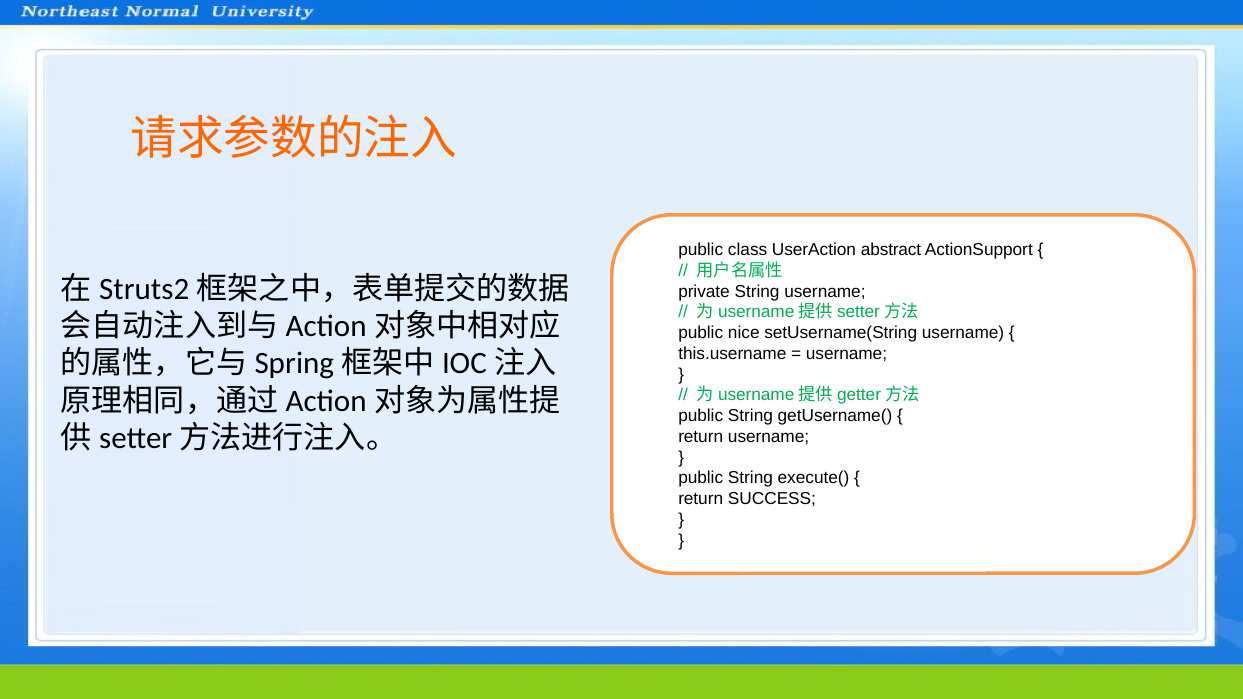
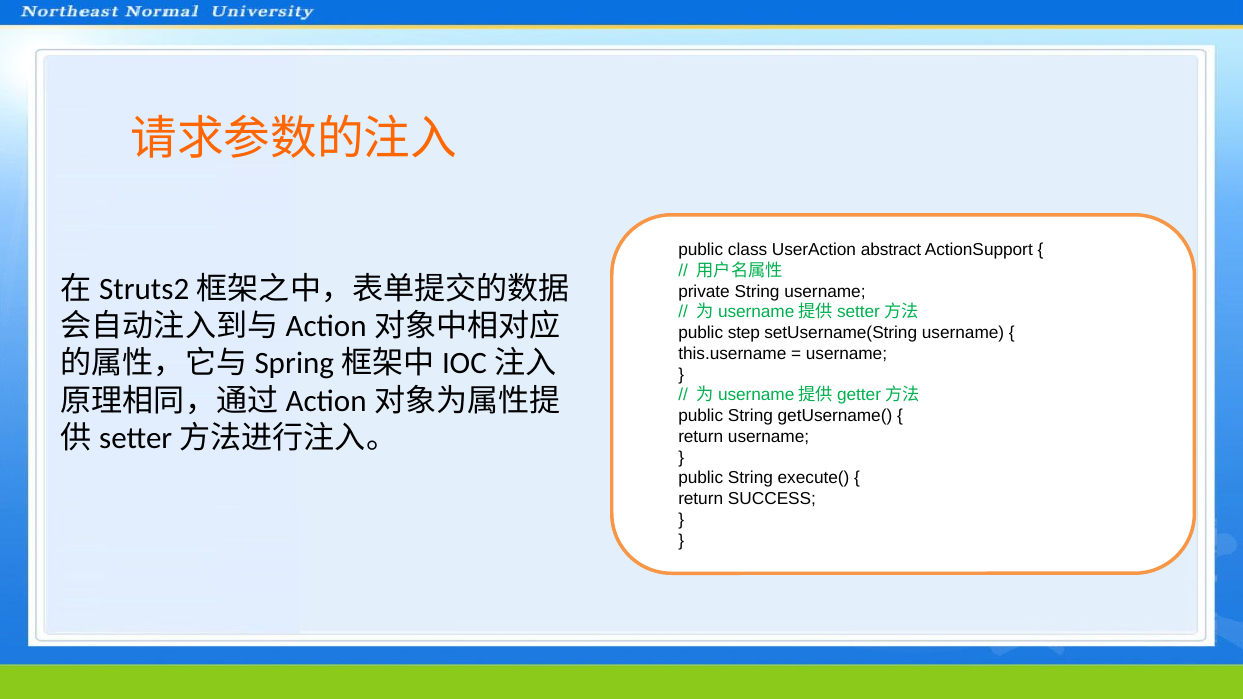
nice: nice -> step (744, 333)
